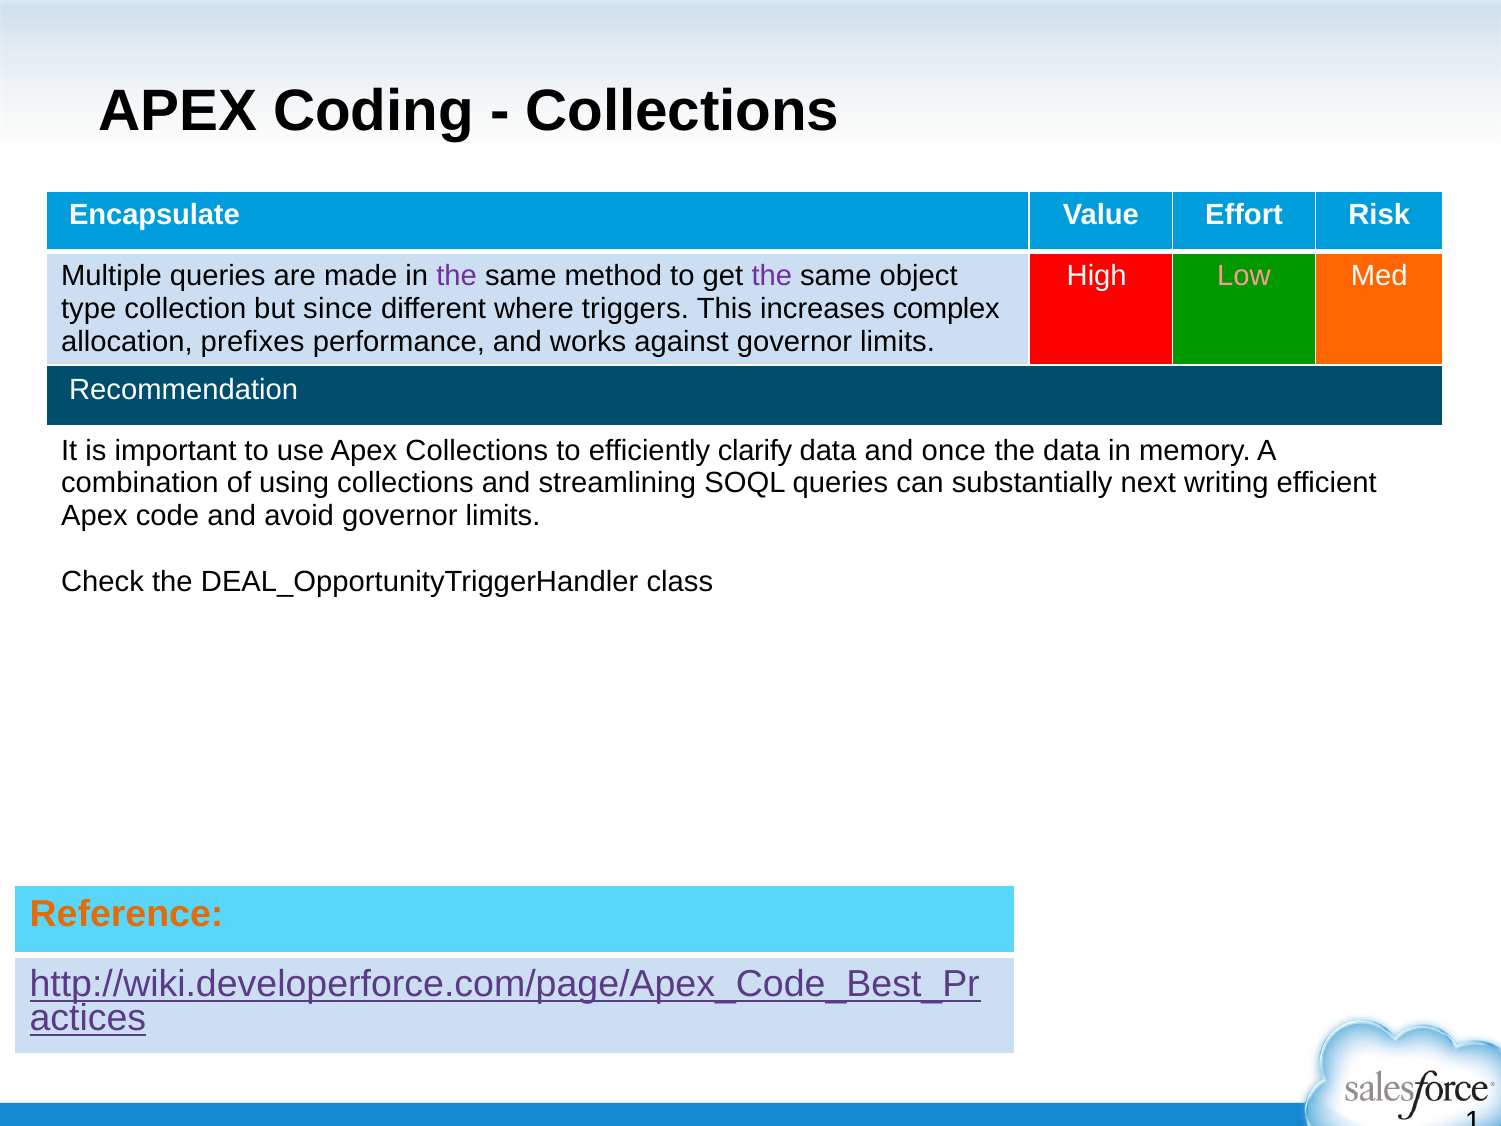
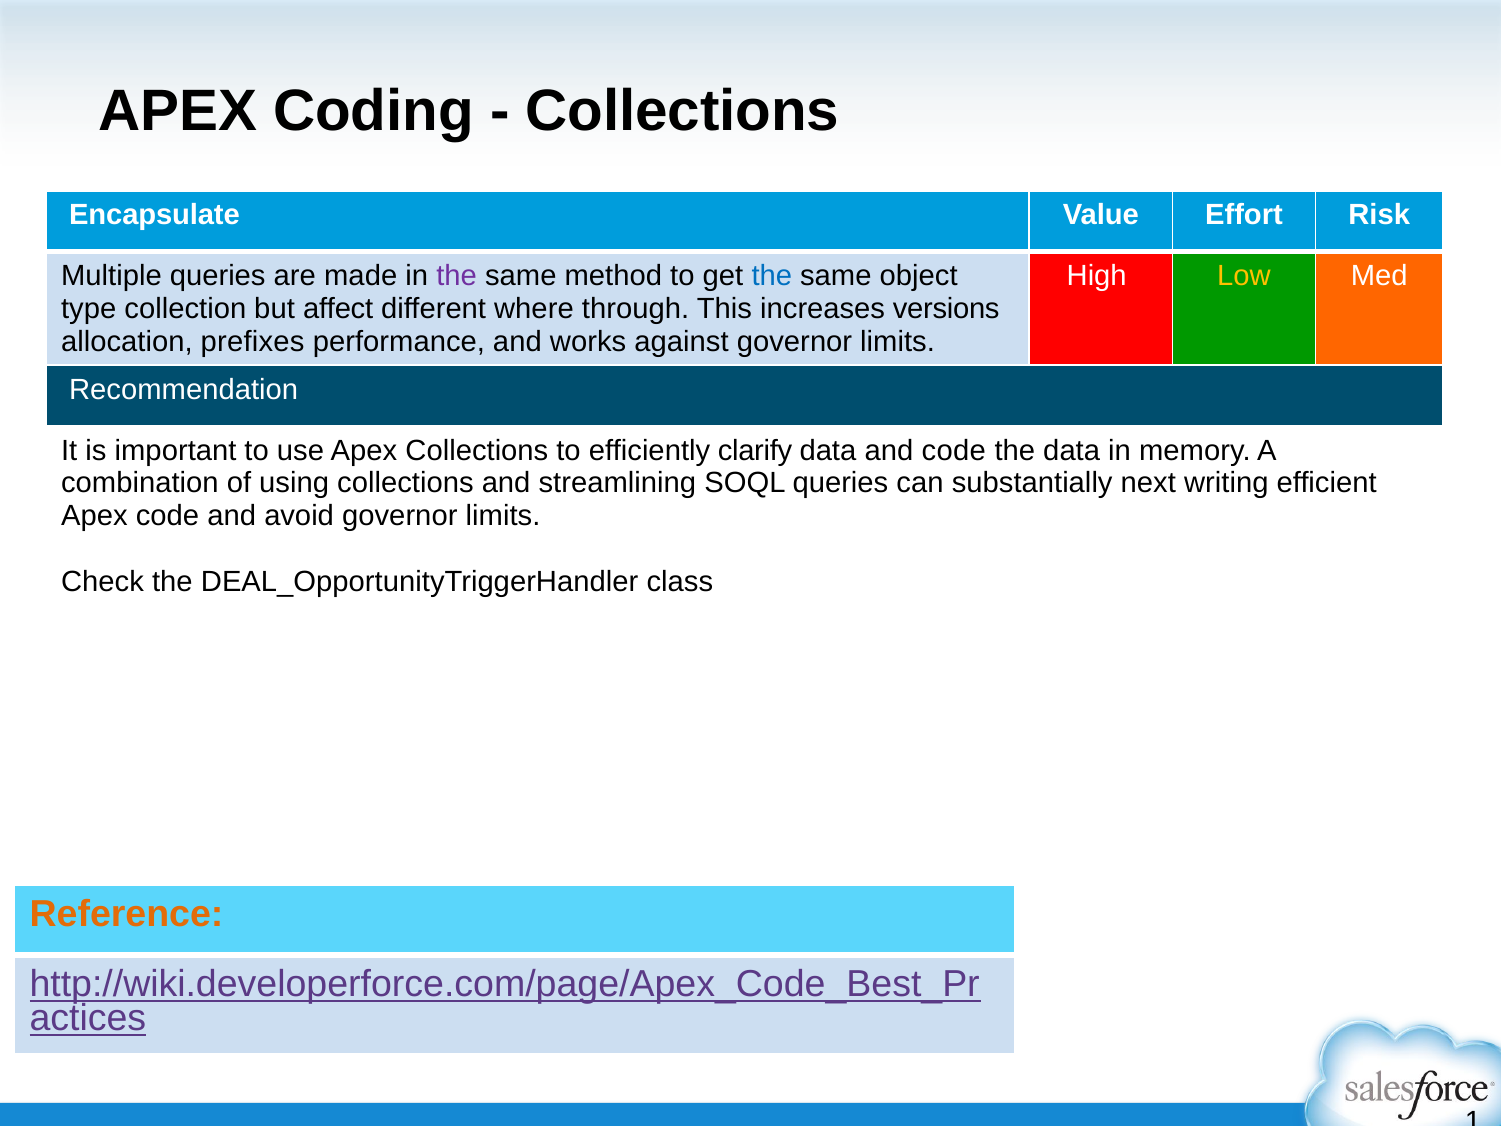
the colour: purple -> blue (772, 276)
Low colour: pink -> yellow (1244, 276)
since: since -> affect (338, 309)
triggers: triggers -> through (636, 309)
complex: complex -> versions (946, 309)
and once: once -> code (954, 450)
